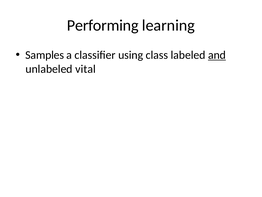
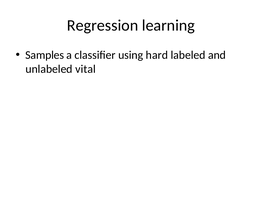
Performing: Performing -> Regression (103, 25)
class: class -> hard (157, 55)
and underline: present -> none (217, 55)
